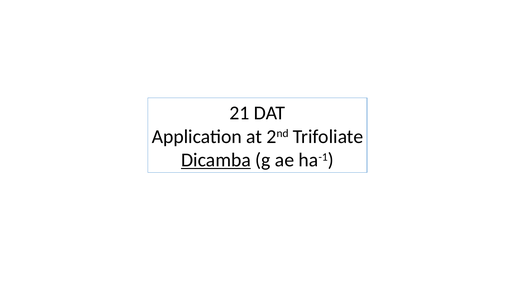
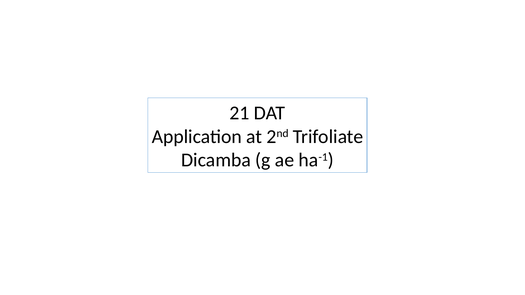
Dicamba underline: present -> none (216, 160)
